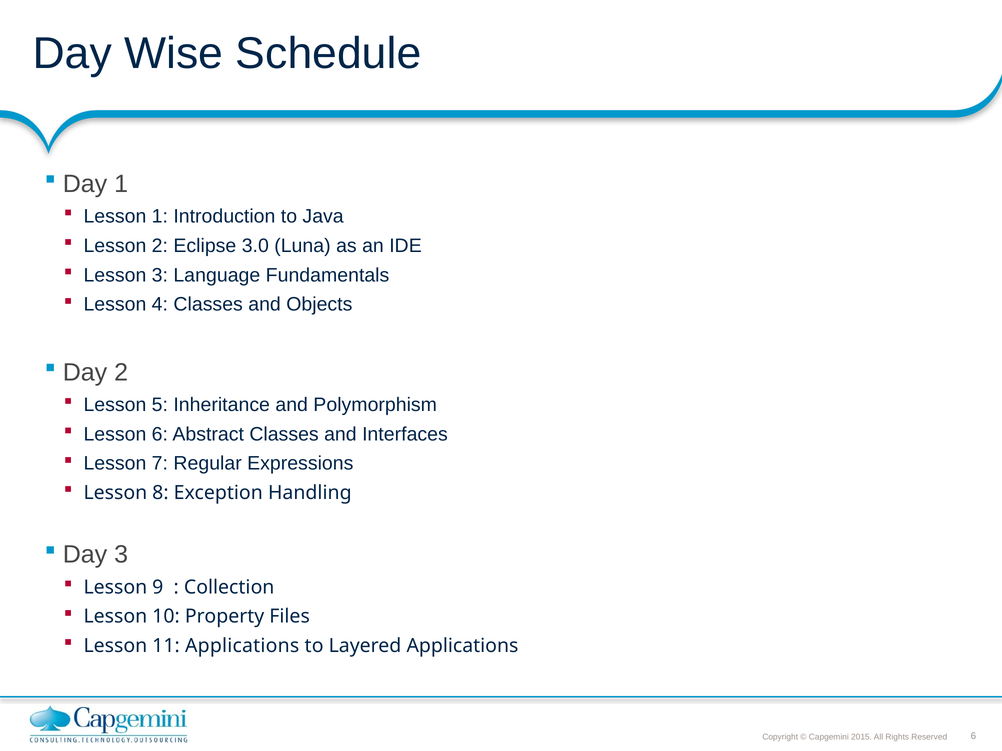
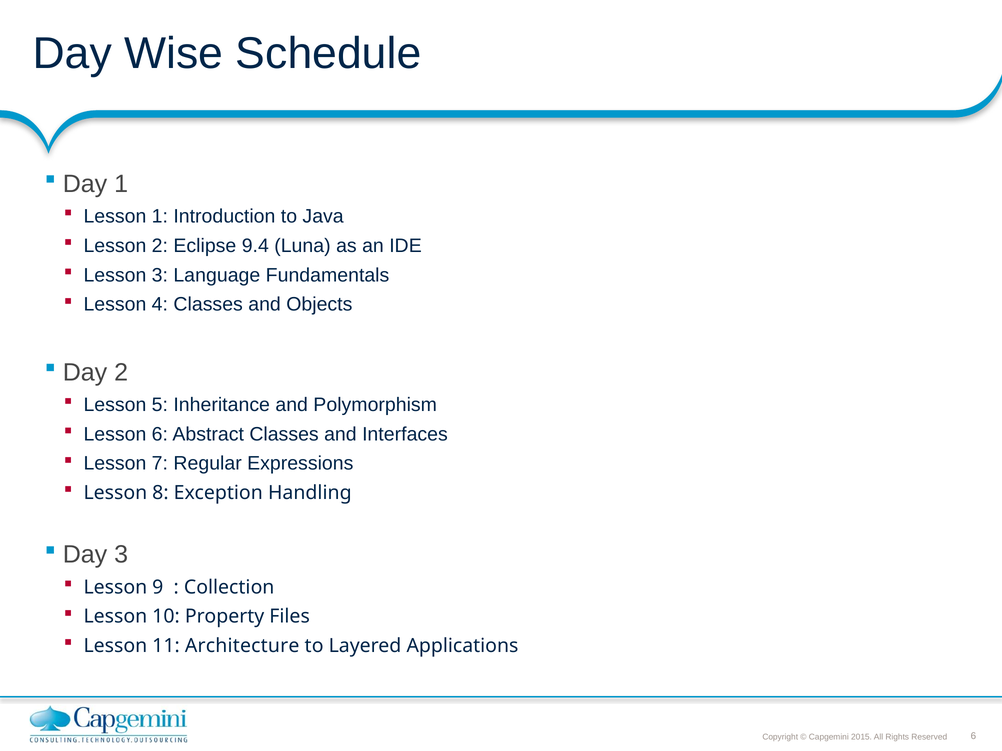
3.0: 3.0 -> 9.4 (255, 246)
11 Applications: Applications -> Architecture (242, 646)
